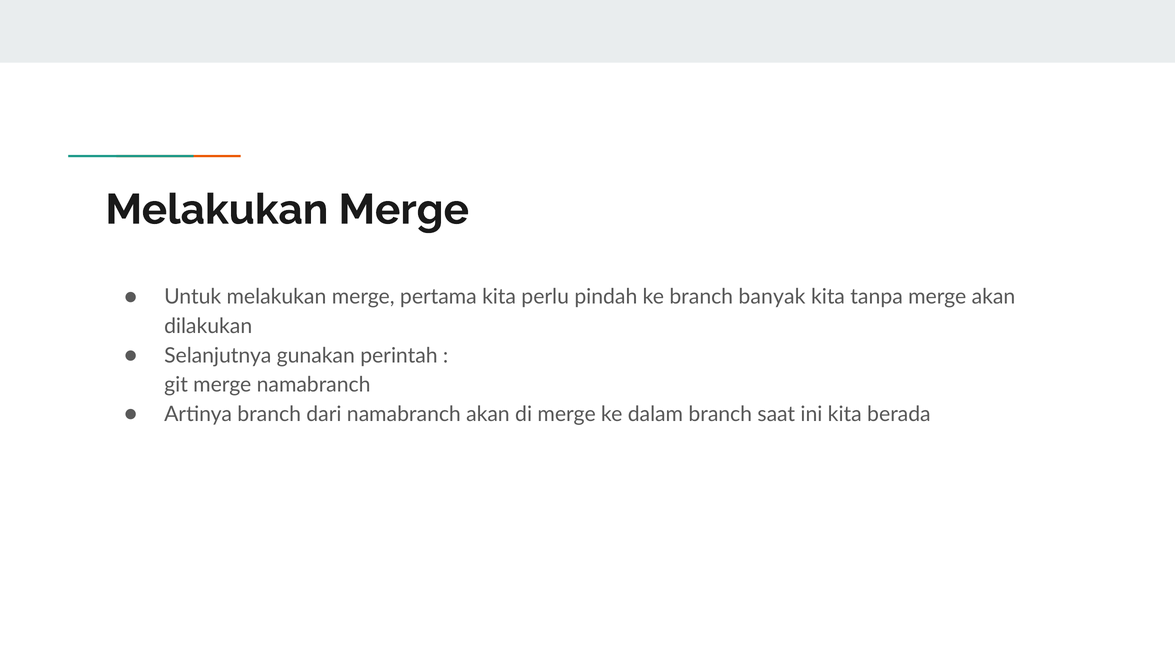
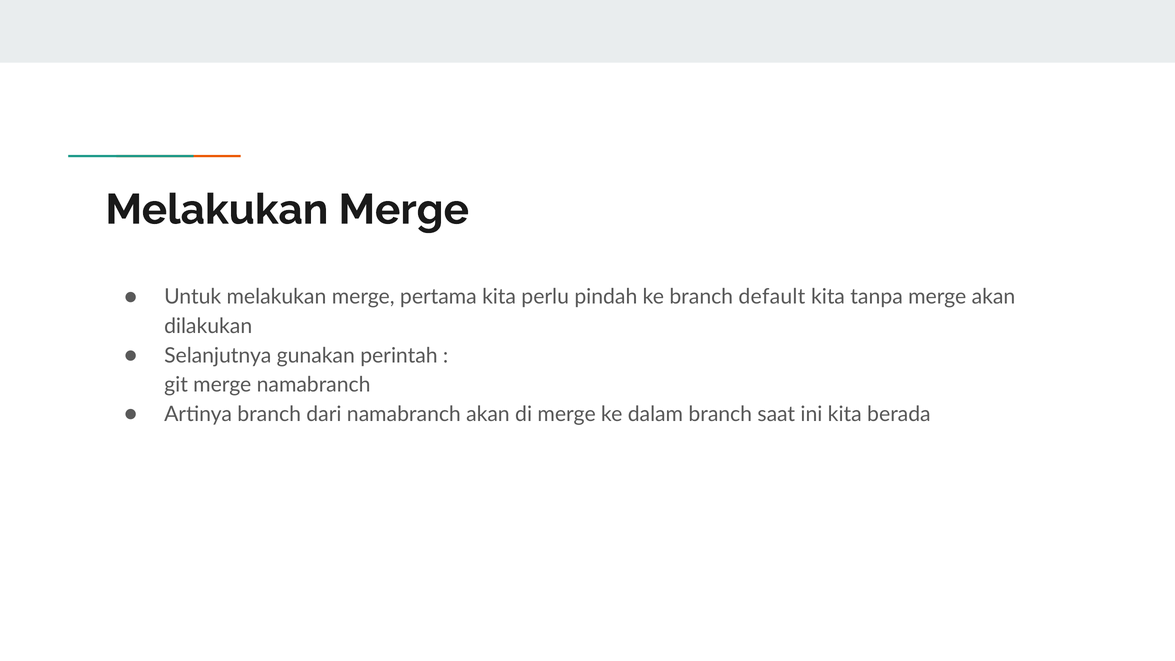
banyak: banyak -> default (772, 297)
